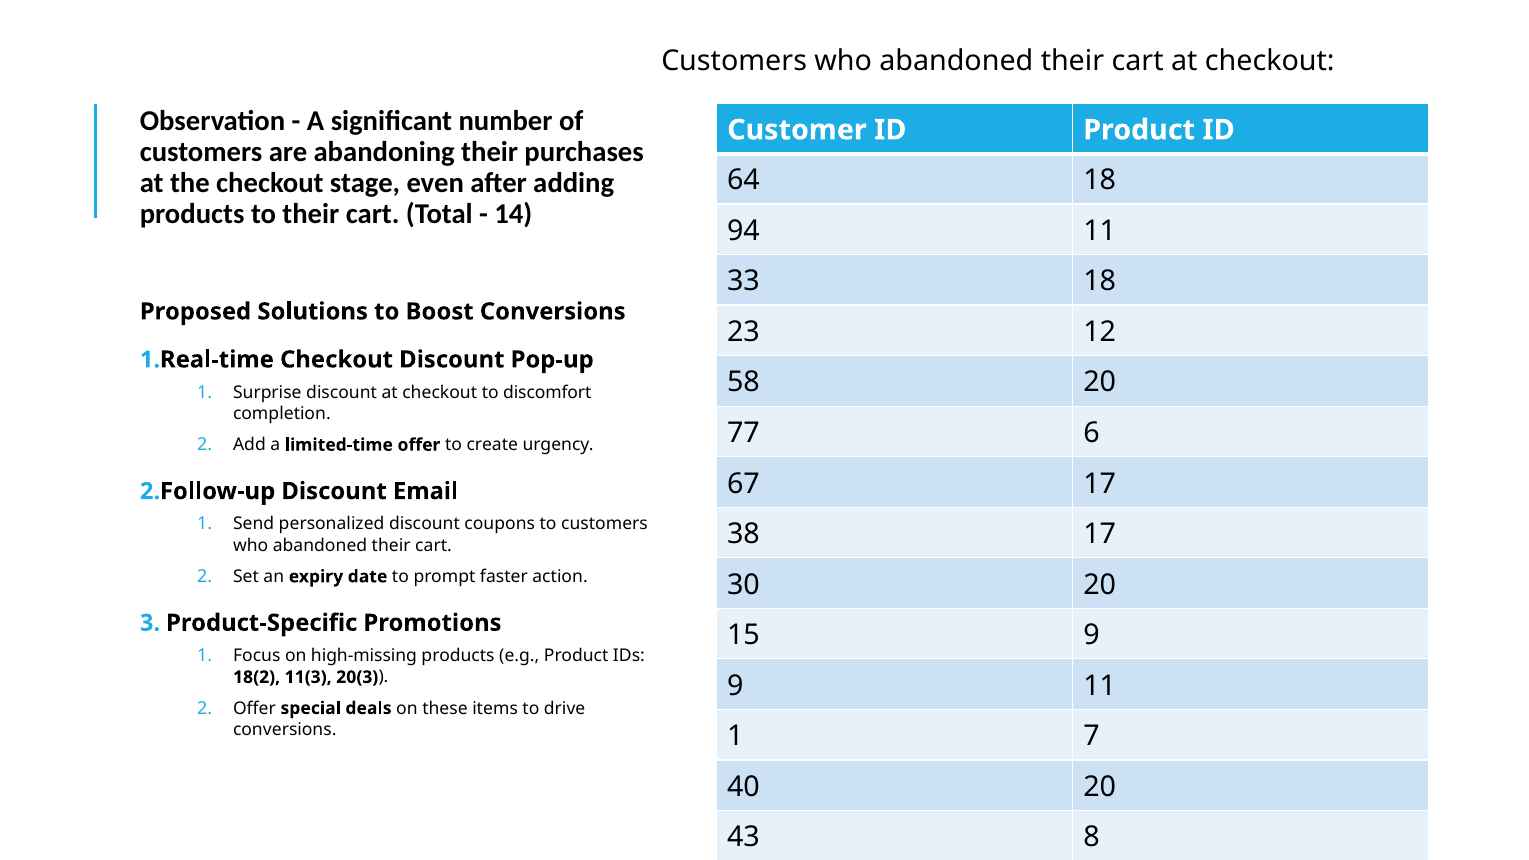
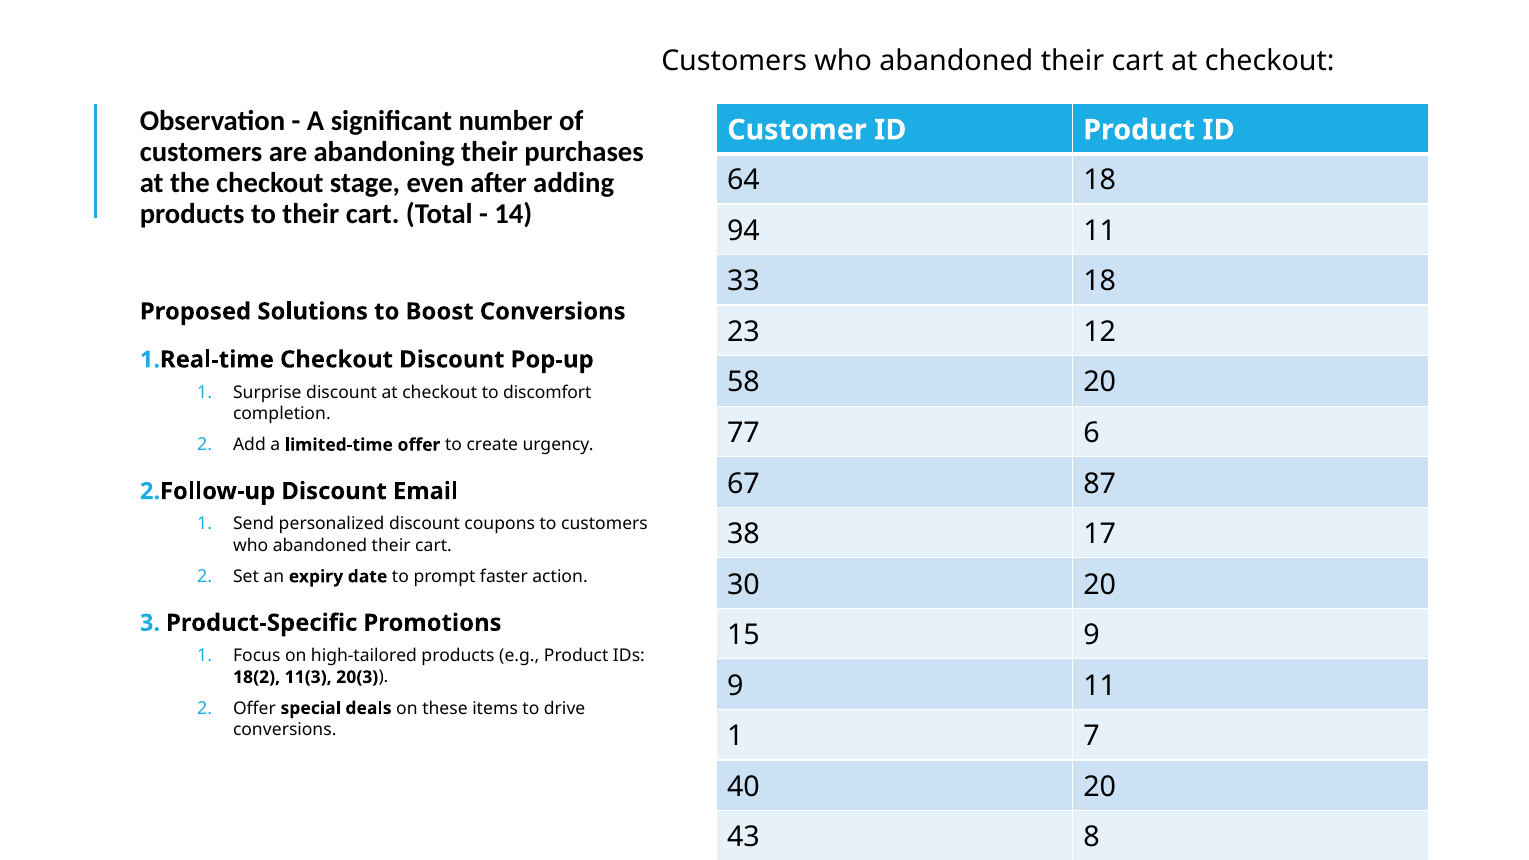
67 17: 17 -> 87 (1100, 484)
high-missing: high-missing -> high-tailored (364, 656)
